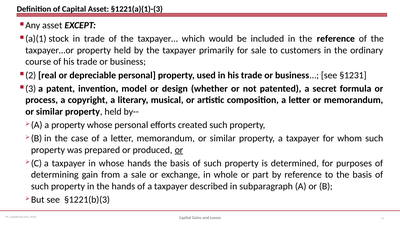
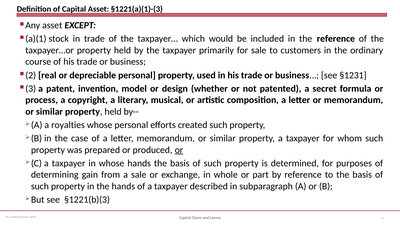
a property: property -> royalties (68, 125)
